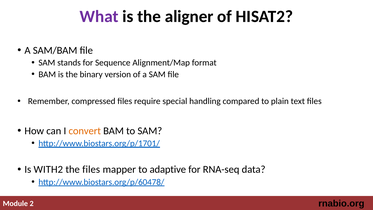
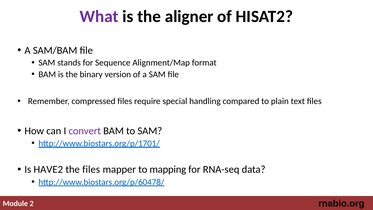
convert colour: orange -> purple (85, 131)
WITH2: WITH2 -> HAVE2 (48, 169)
adaptive: adaptive -> mapping (168, 169)
